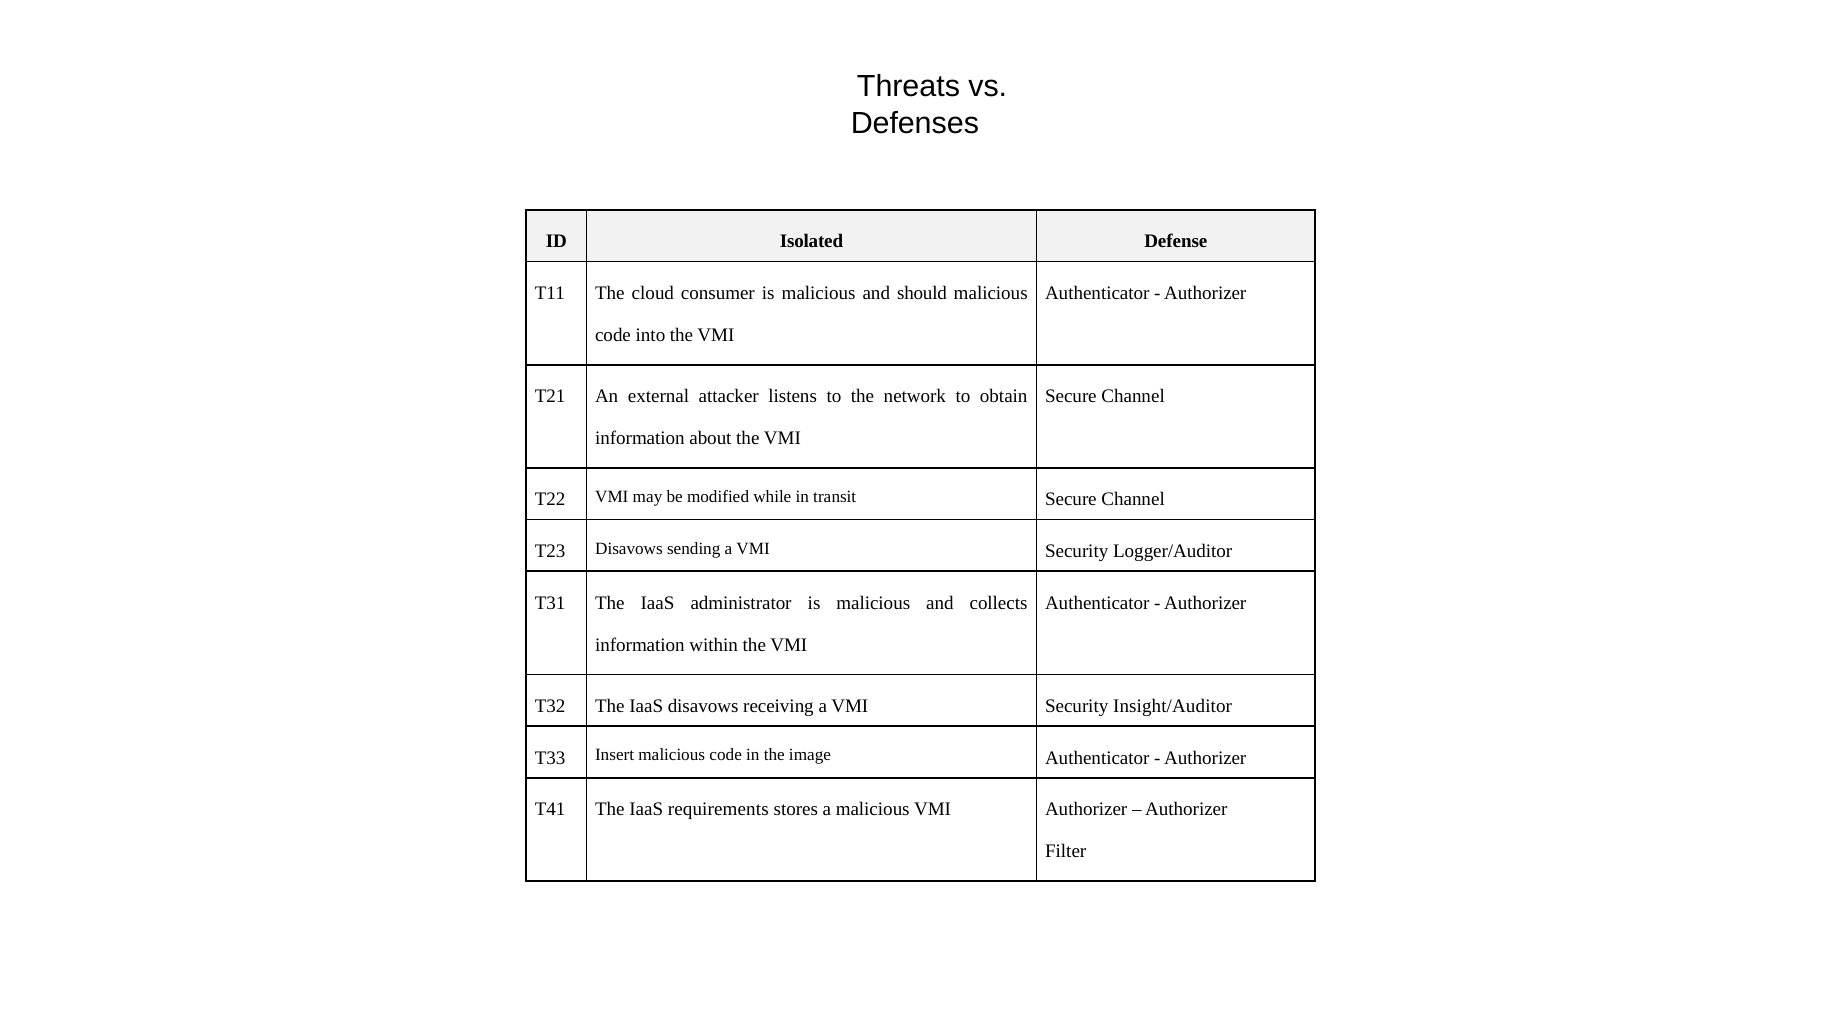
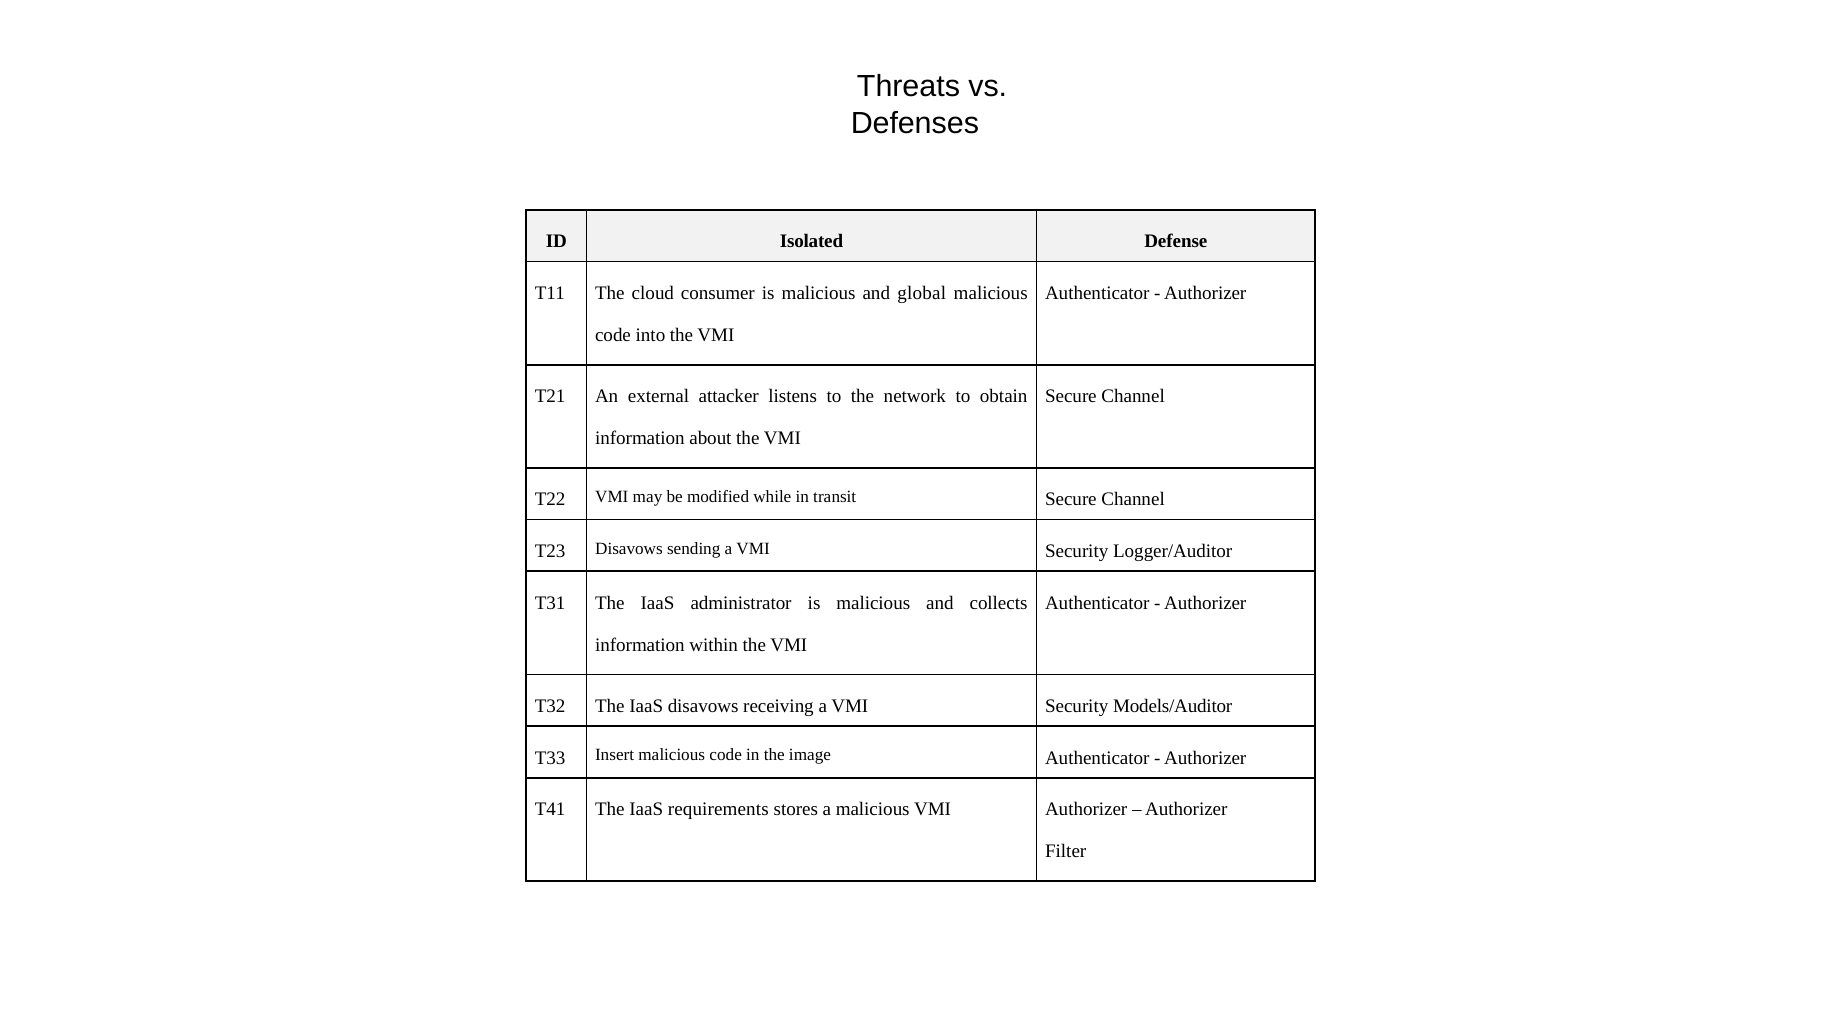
should: should -> global (922, 293)
Insight/Auditor: Insight/Auditor -> Models/Auditor (1173, 706)
